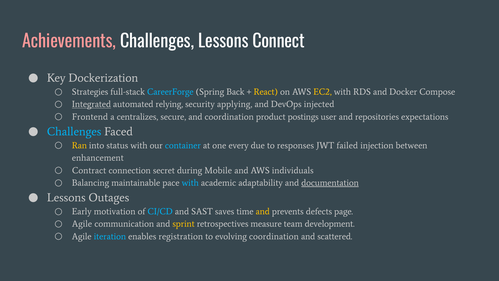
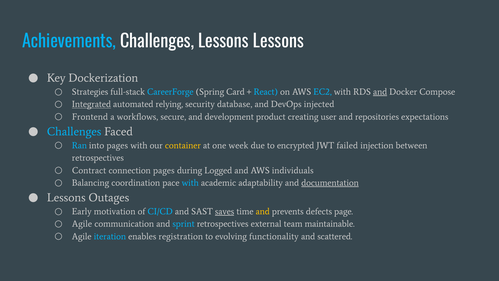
Achievements colour: pink -> light blue (69, 41)
Lessons Connect: Connect -> Lessons (278, 41)
Back: Back -> Card (235, 92)
React colour: yellow -> light blue (266, 92)
EC2 colour: yellow -> light blue (323, 92)
and underline: none -> present (380, 92)
applying: applying -> database (235, 104)
centralizes: centralizes -> workflows (137, 117)
and coordination: coordination -> development (229, 117)
postings: postings -> creating (303, 117)
Ran colour: yellow -> light blue (79, 145)
into status: status -> pages (117, 145)
container colour: light blue -> yellow (183, 145)
every: every -> week (239, 145)
responses: responses -> encrypted (296, 145)
enhancement: enhancement -> retrospectives (98, 158)
connection secret: secret -> pages (164, 170)
Mobile: Mobile -> Logged (218, 170)
maintainable: maintainable -> coordination (136, 183)
saves underline: none -> present (225, 211)
sprint colour: yellow -> light blue (184, 224)
measure: measure -> external (266, 224)
development: development -> maintainable (330, 224)
evolving coordination: coordination -> functionality (274, 236)
